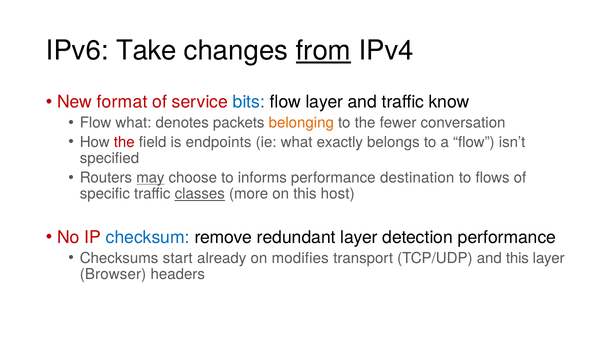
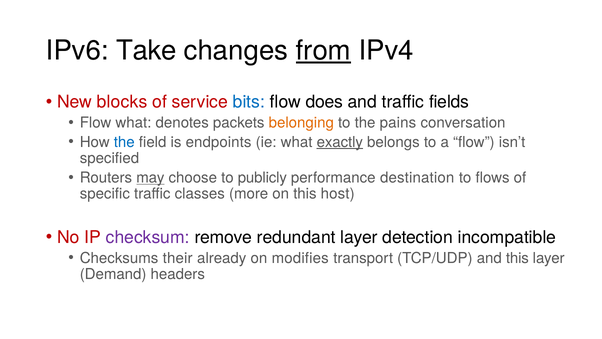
format: format -> blocks (122, 102)
flow layer: layer -> does (324, 102)
know: know -> fields (449, 102)
fewer: fewer -> pains (398, 123)
the colour: red -> blue (124, 142)
exactly underline: none -> present (340, 142)
informs: informs -> publicly (262, 178)
classes underline: present -> none (200, 194)
checksum colour: blue -> purple (148, 237)
detection performance: performance -> incompatible (507, 237)
start: start -> their (178, 258)
Browser: Browser -> Demand (113, 274)
